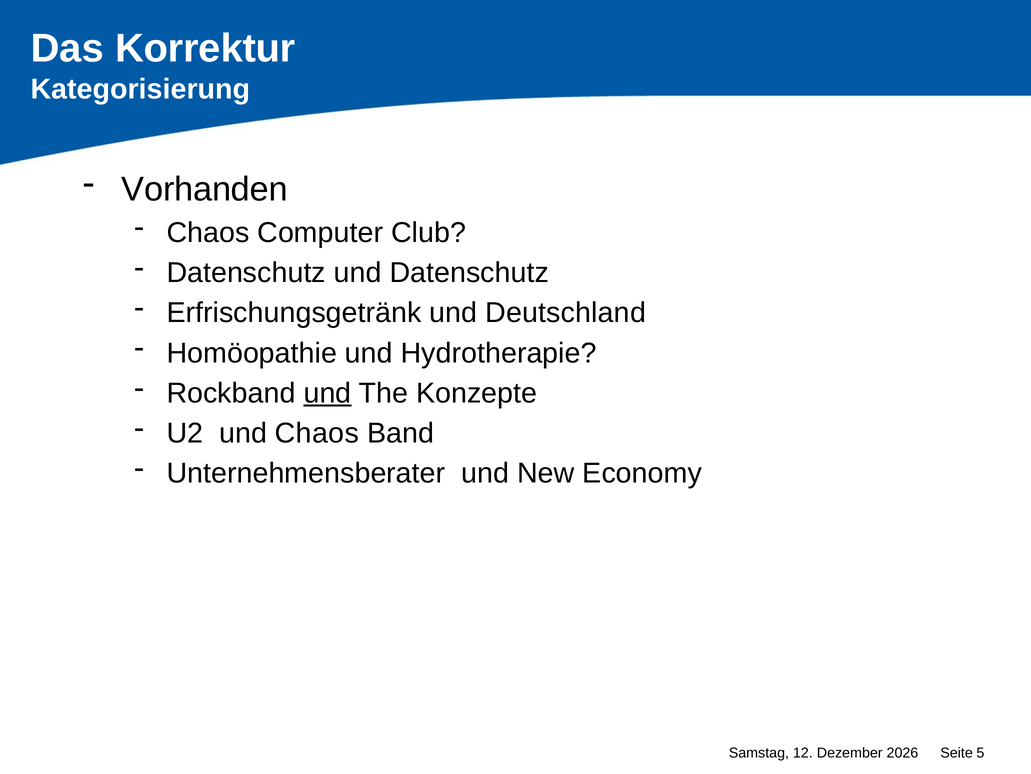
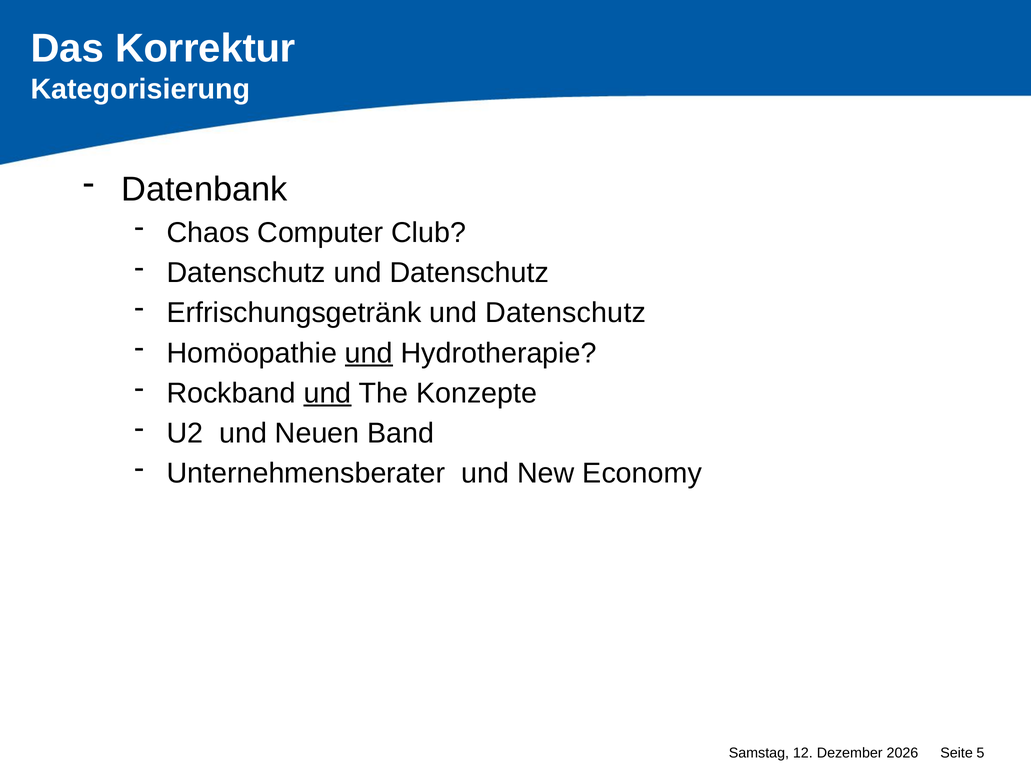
Vorhanden: Vorhanden -> Datenbank (205, 189)
Erfrischungsgetränk und Deutschland: Deutschland -> Datenschutz (566, 313)
und underline: none -> present (369, 353)
und Chaos: Chaos -> Neuen (317, 433)
